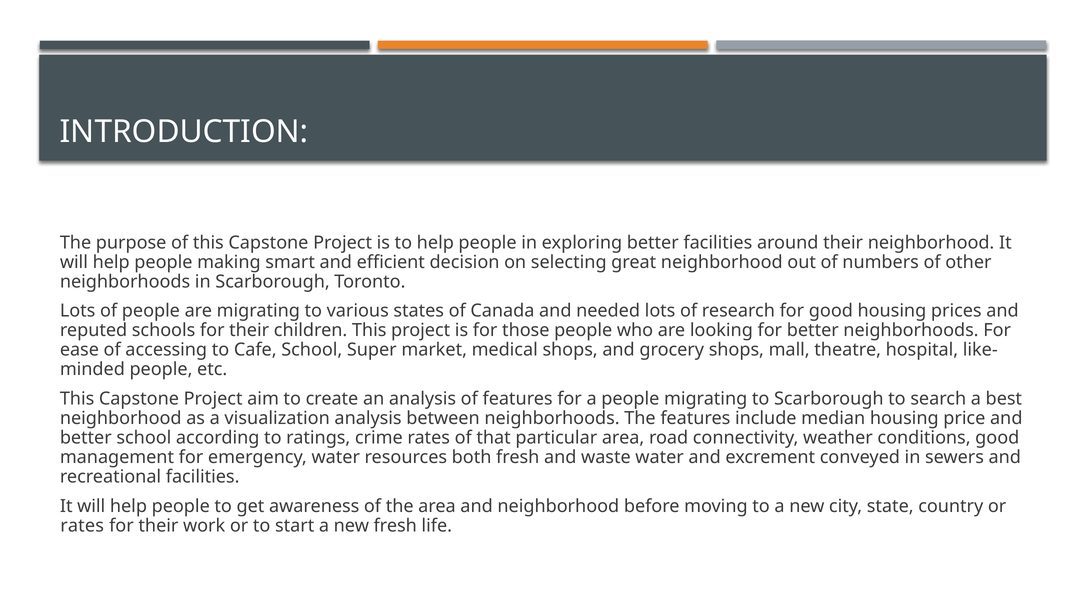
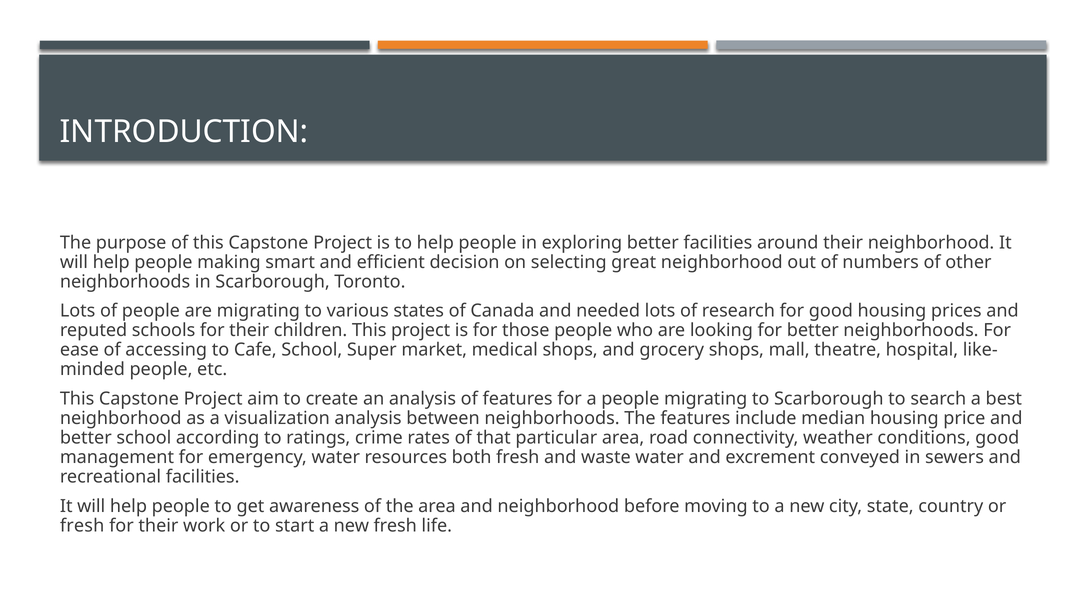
rates: rates -> fresh (82, 526)
